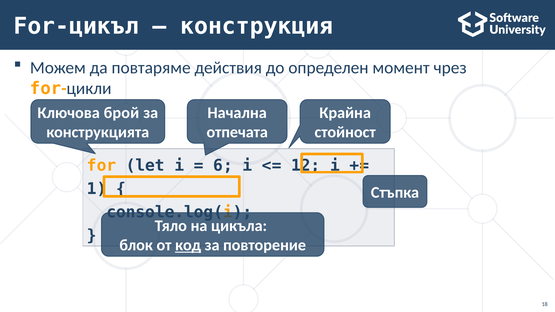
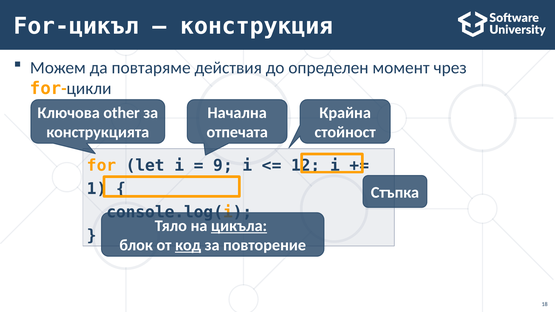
брой: брой -> other (122, 113)
6: 6 -> 9 (223, 166)
цикъла underline: none -> present (239, 226)
